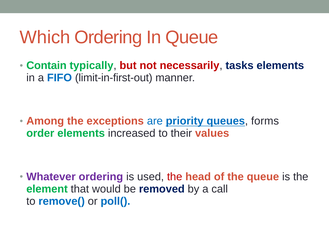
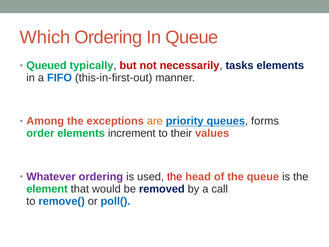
Contain: Contain -> Queued (46, 66)
limit-in-first-out: limit-in-first-out -> this-in-first-out (114, 78)
are colour: blue -> orange (155, 121)
increased: increased -> increment (132, 133)
